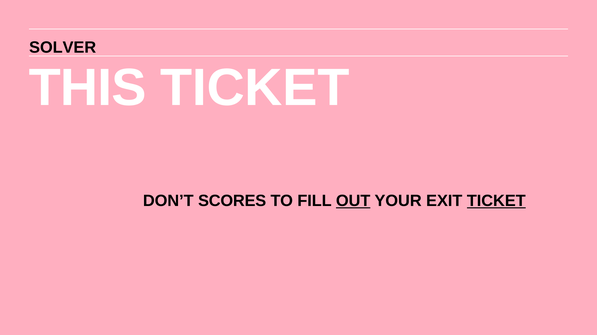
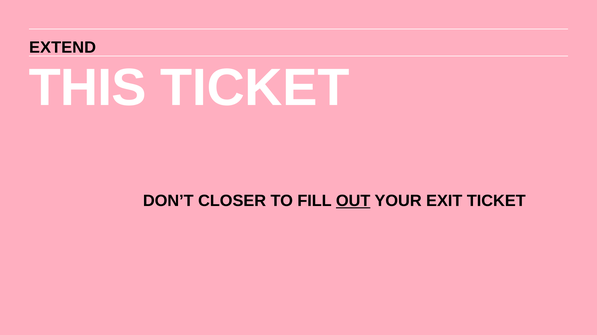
SOLVER: SOLVER -> EXTEND (63, 47)
SCORES: SCORES -> CLOSER (232, 201)
TICKET underline: present -> none (496, 201)
